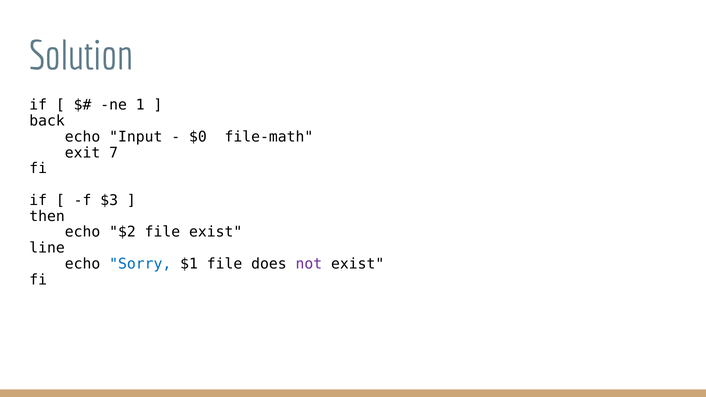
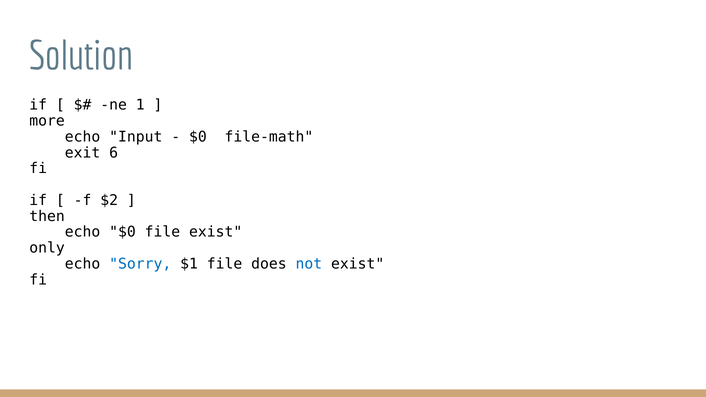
back: back -> more (47, 121)
7: 7 -> 6 (114, 153)
$3: $3 -> $2 (109, 200)
echo $2: $2 -> $0 (122, 232)
line: line -> only (47, 248)
not colour: purple -> blue (309, 264)
